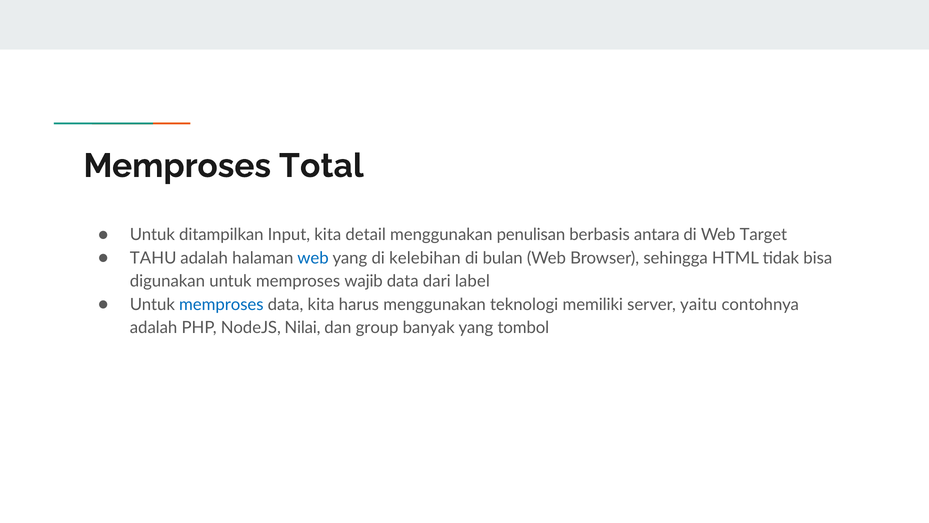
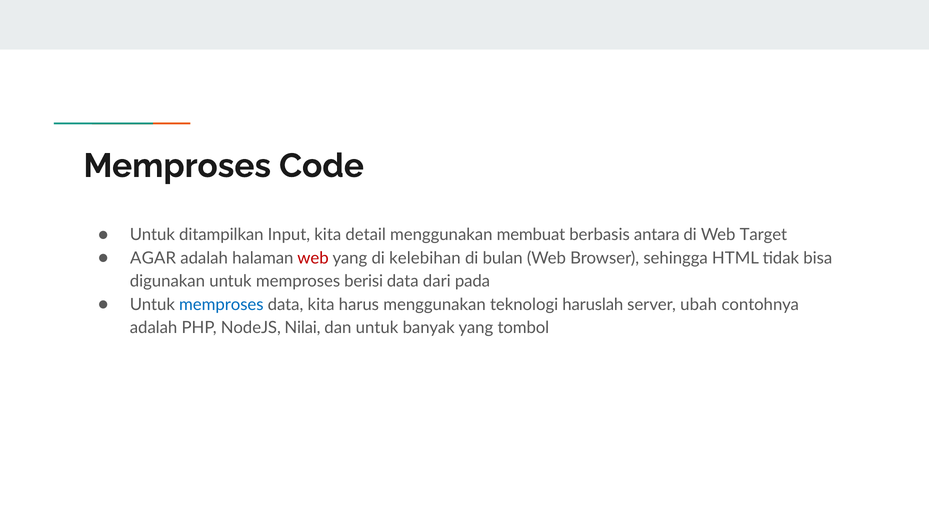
Total: Total -> Code (321, 166)
penulisan: penulisan -> membuat (531, 235)
TAHU: TAHU -> AGAR (153, 258)
web colour: blue -> red (313, 258)
wajib: wajib -> berisi (364, 281)
label: label -> pada (472, 281)
memiliki: memiliki -> haruslah (593, 304)
yaitu: yaitu -> ubah (699, 304)
dan group: group -> untuk (377, 327)
